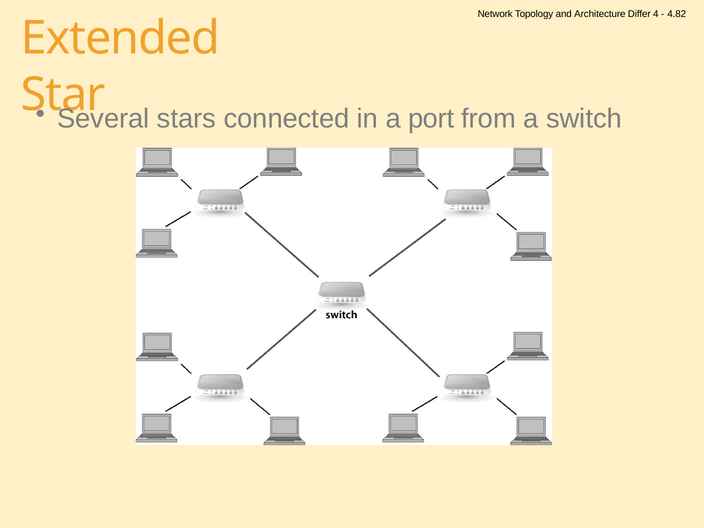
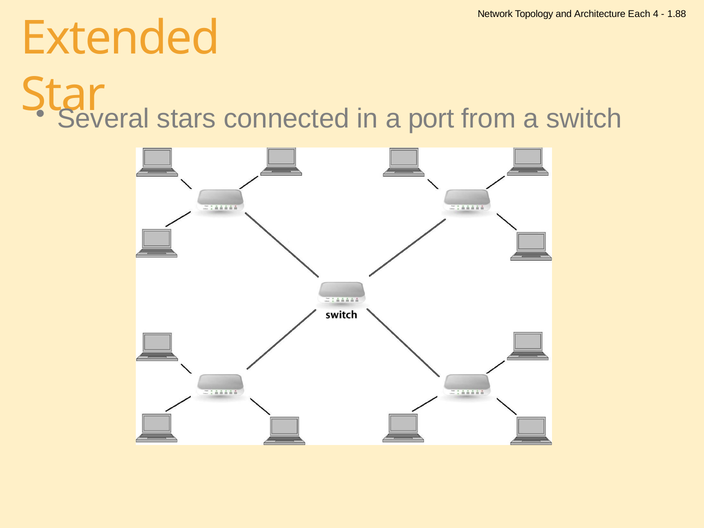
Differ: Differ -> Each (639, 14)
4.82: 4.82 -> 1.88 (677, 14)
